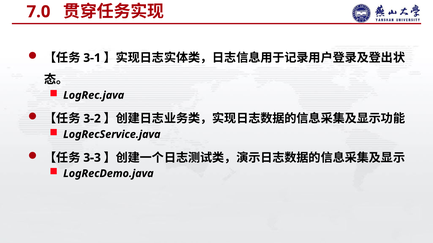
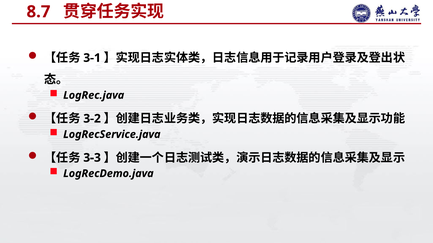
7.0: 7.0 -> 8.7 (38, 12)
